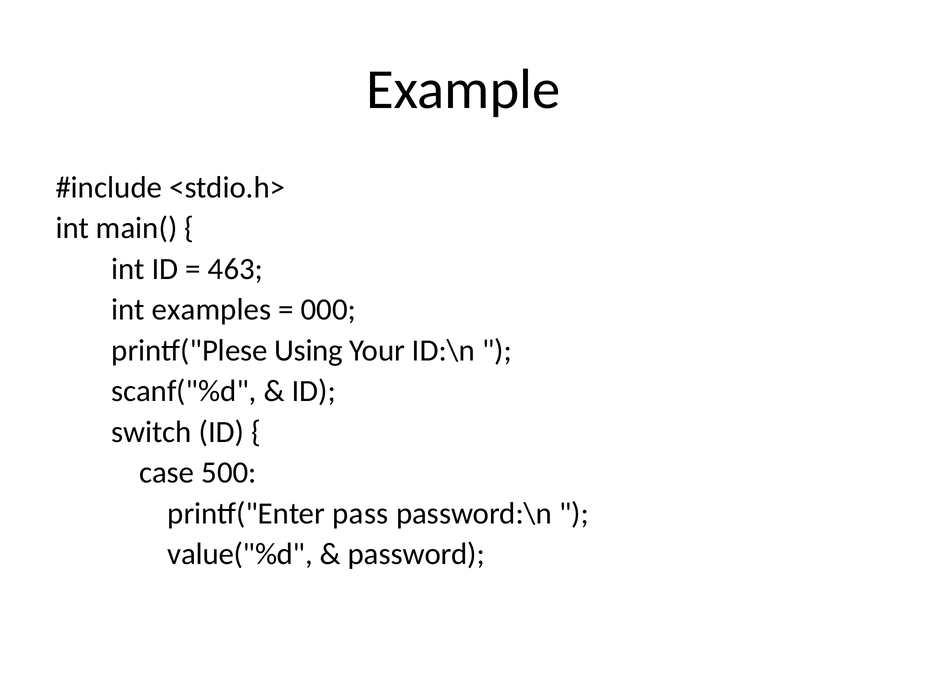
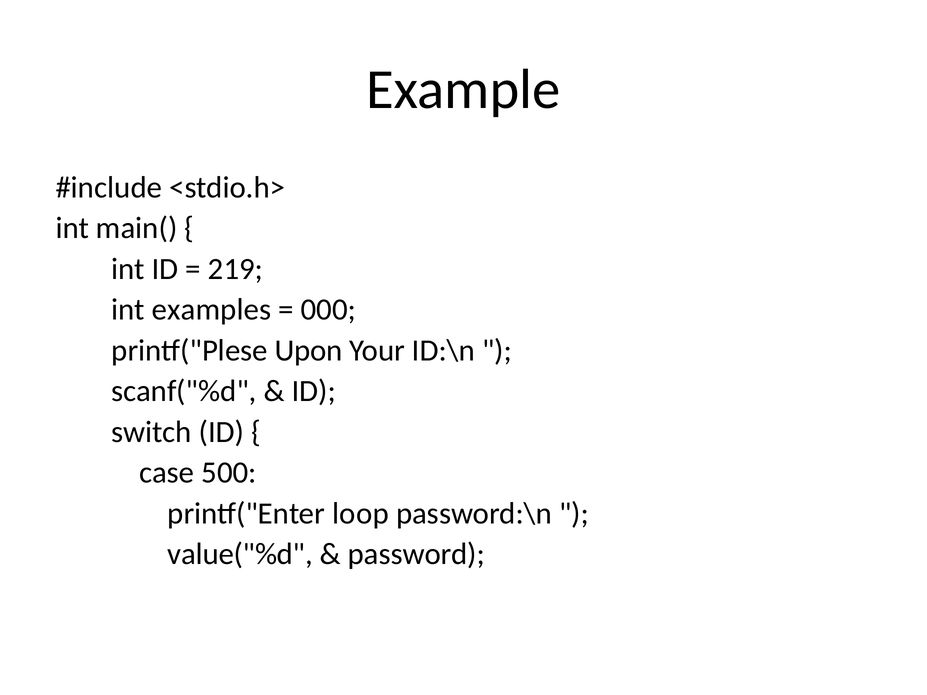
463: 463 -> 219 (235, 269)
Using: Using -> Upon (309, 351)
pass: pass -> loop (360, 514)
